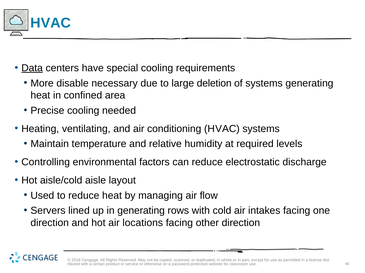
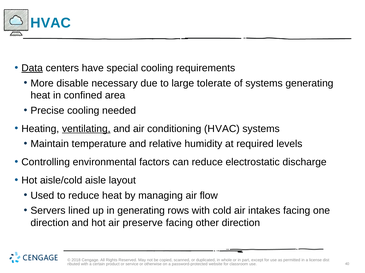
deletion: deletion -> tolerate (214, 83)
ventilating underline: none -> present (86, 129)
locations: locations -> preserve (143, 223)
